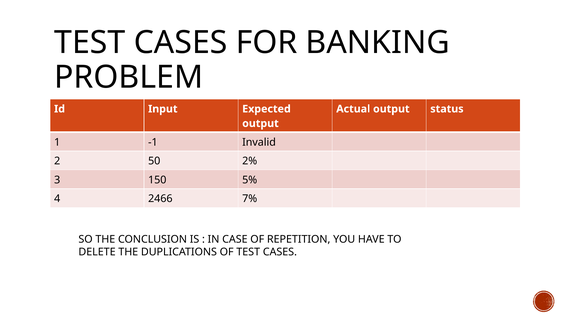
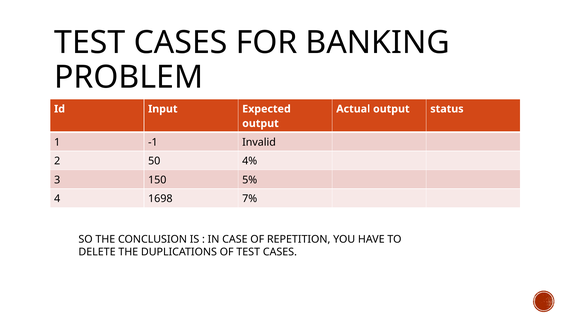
2%: 2% -> 4% (250, 161)
2466: 2466 -> 1698 (160, 199)
